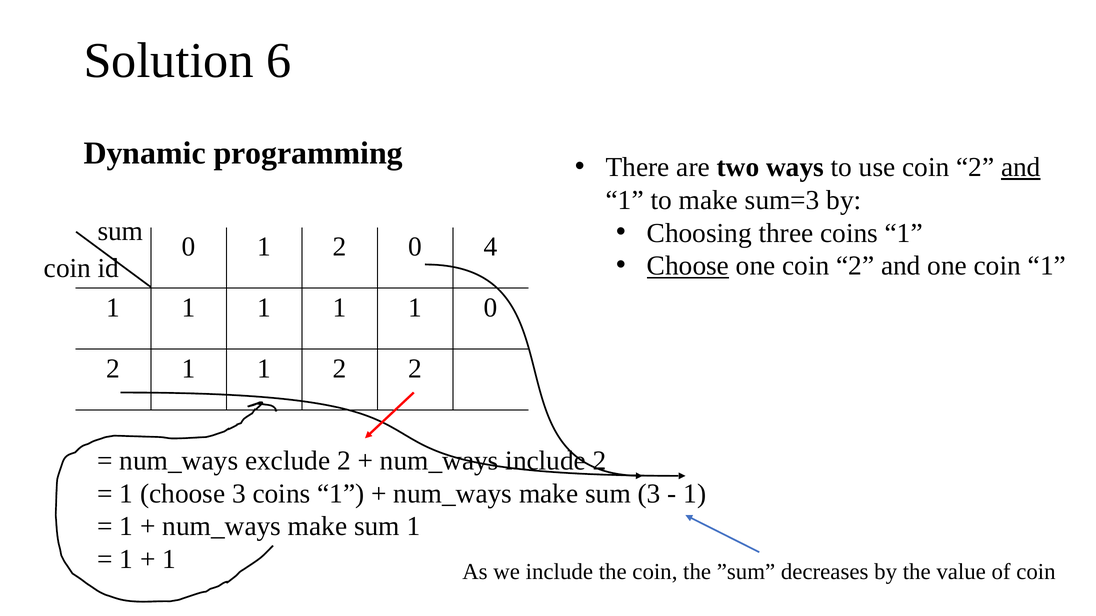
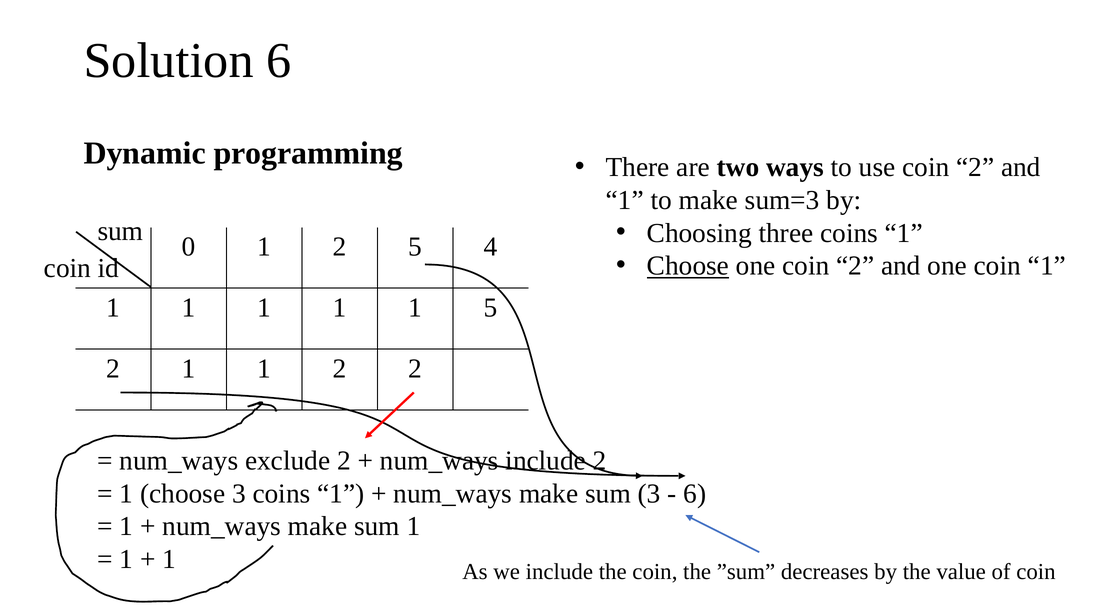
and underline: present -> none (1021, 167)
2 0: 0 -> 5 (415, 247)
1 1 0: 0 -> 5 (491, 308)
1: 1 -> 6 (695, 494)
